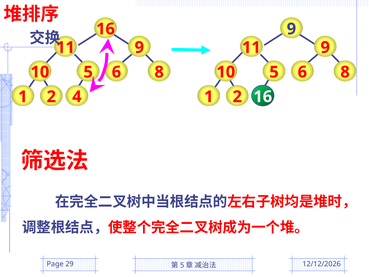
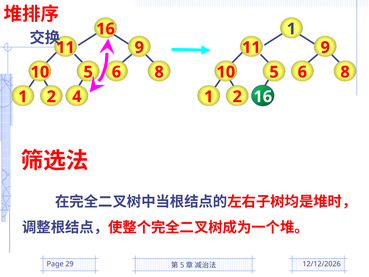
9: 9 -> 1 (291, 29)
